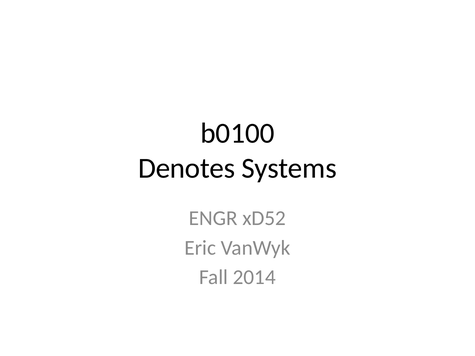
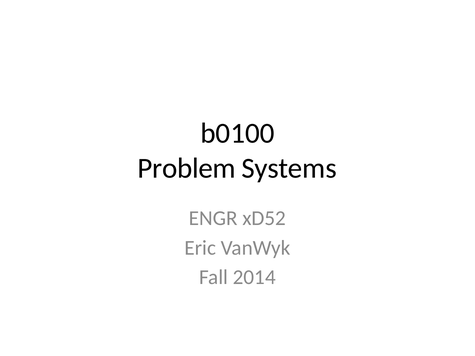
Denotes: Denotes -> Problem (187, 168)
